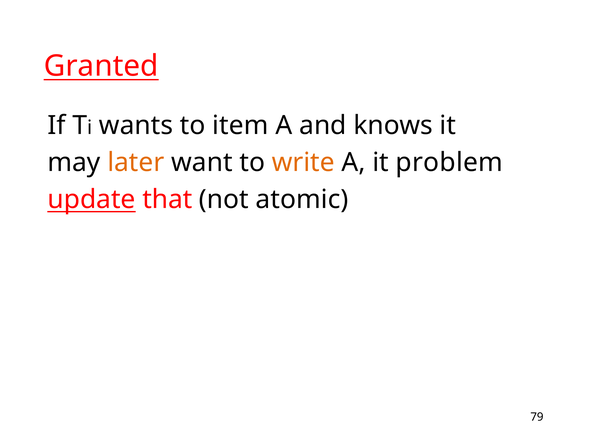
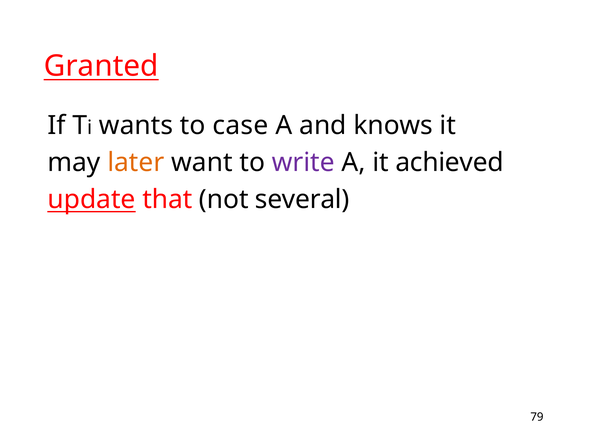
item: item -> case (240, 125)
write colour: orange -> purple (303, 162)
problem: problem -> achieved (450, 162)
atomic: atomic -> several (302, 199)
